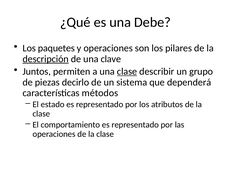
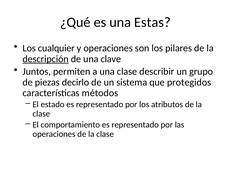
Debe: Debe -> Estas (152, 22)
paquetes: paquetes -> cualquier (56, 48)
clase underline: present -> none (127, 72)
dependerá: dependerá -> protegidos (189, 82)
